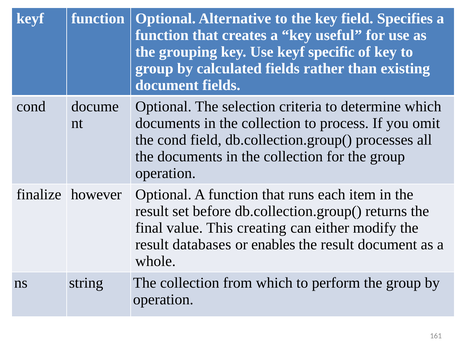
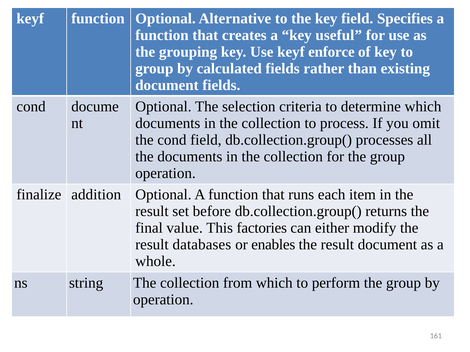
specific: specific -> enforce (331, 52)
however: however -> addition (96, 195)
creating: creating -> factories (262, 228)
